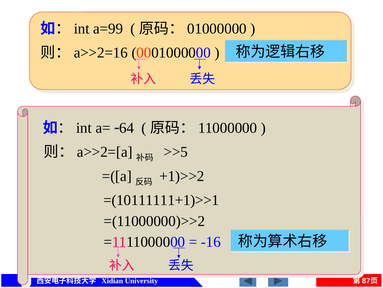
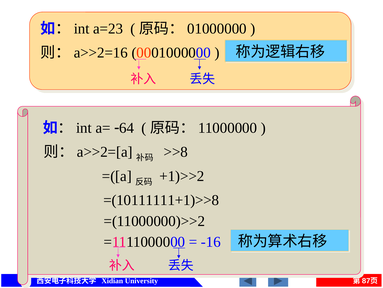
a=99: a=99 -> a=23 (108, 29)
>>5: >>5 -> >>8 (176, 151)
=(10111111+1)>>1: =(10111111+1)>>1 -> =(10111111+1)>>8 (161, 200)
